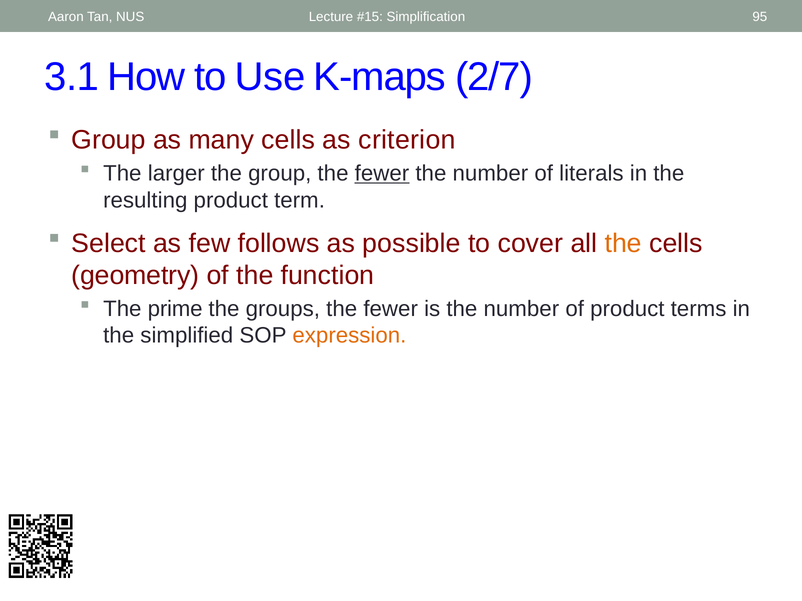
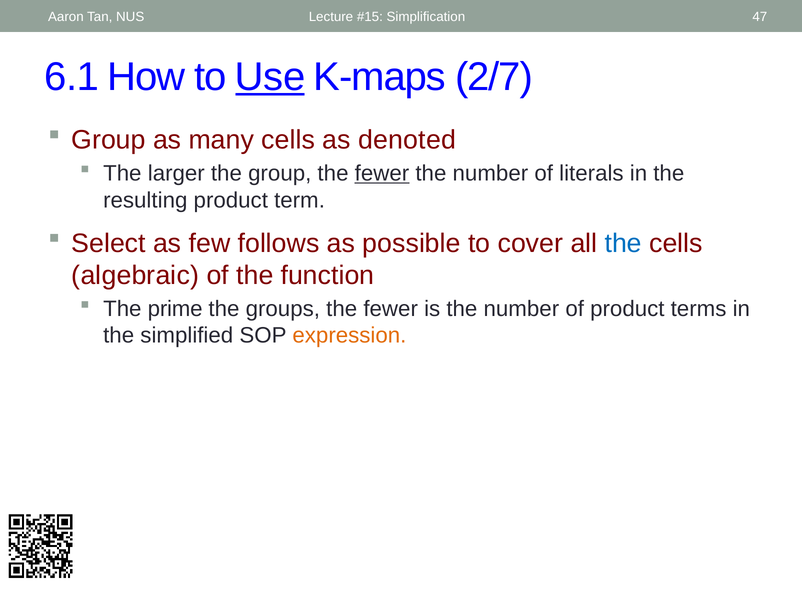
95: 95 -> 47 (760, 17)
3.1: 3.1 -> 6.1 (72, 77)
Use underline: none -> present (270, 77)
criterion: criterion -> denoted (407, 140)
the colour: orange -> blue (623, 243)
geometry: geometry -> algebraic (135, 276)
